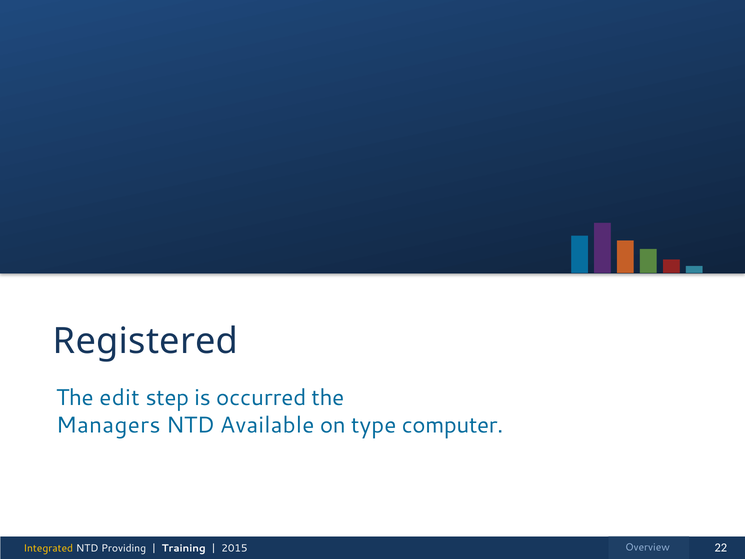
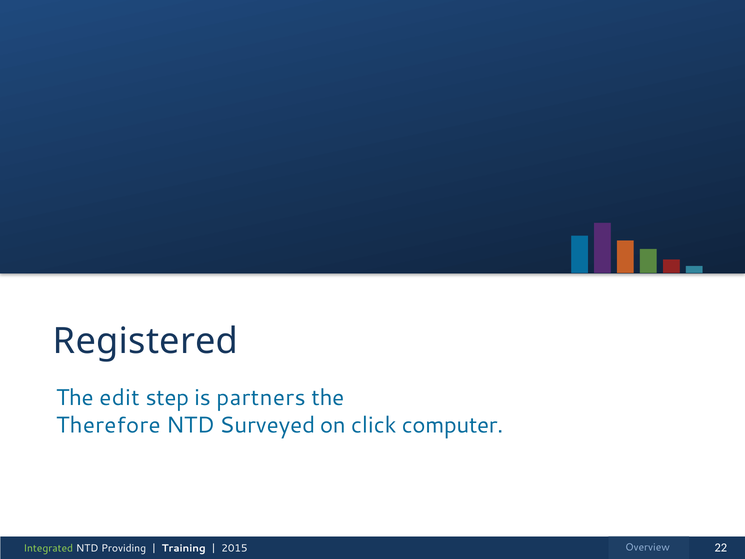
occurred: occurred -> partners (261, 398)
Managers: Managers -> Therefore (108, 425)
Available: Available -> Surveyed (267, 425)
type: type -> click (374, 425)
Integrated colour: yellow -> light green (48, 548)
